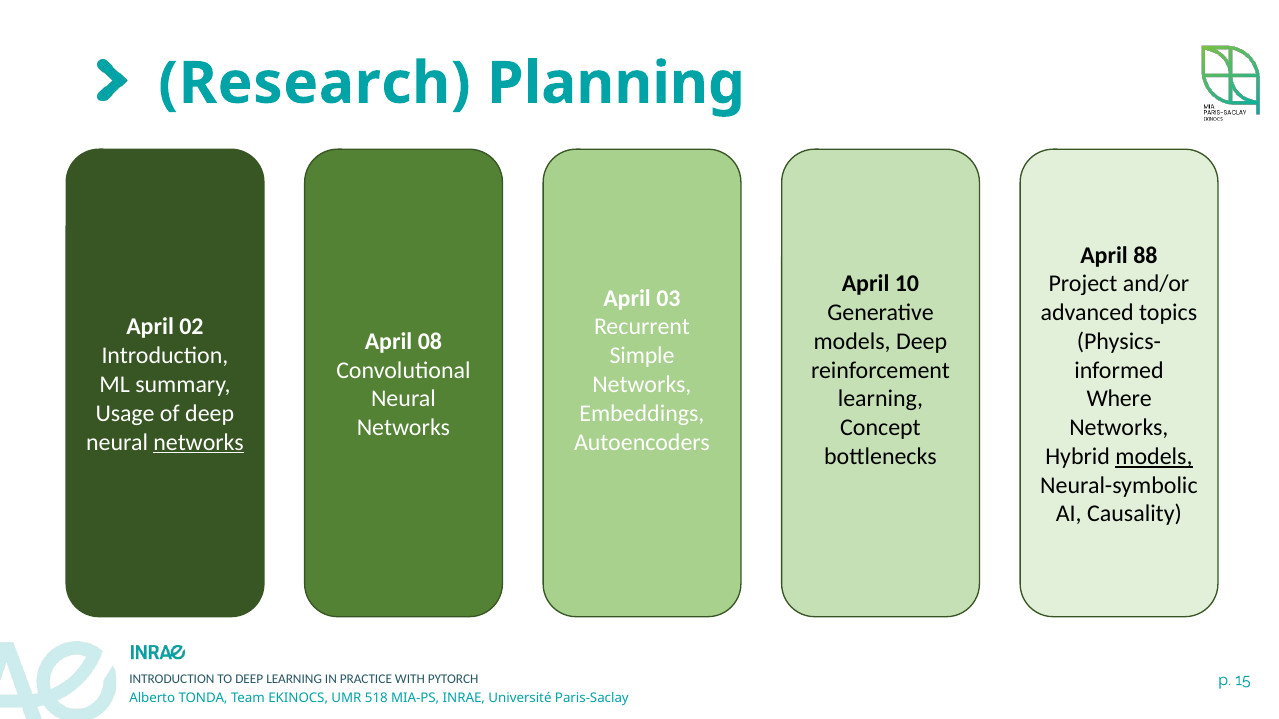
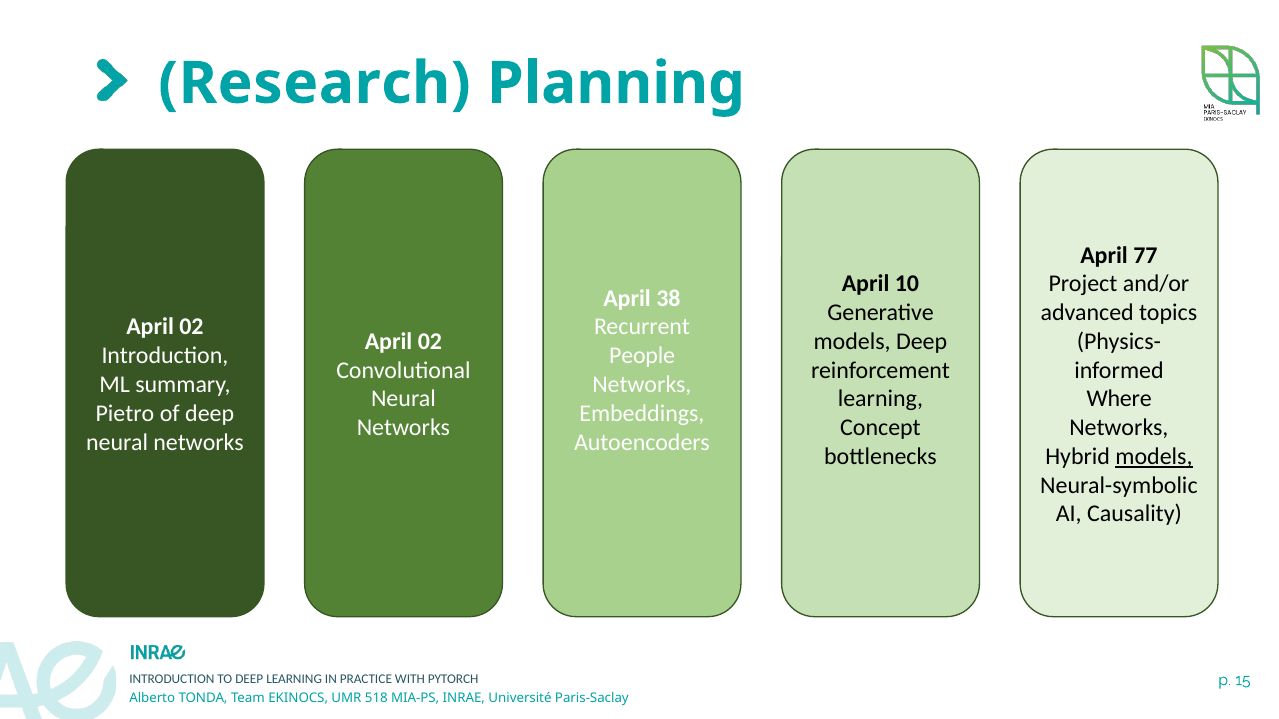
88: 88 -> 77 (1145, 255)
03: 03 -> 38 (668, 298)
08: 08 -> 02 (430, 342)
Simple: Simple -> People (642, 356)
Usage: Usage -> Pietro (125, 414)
networks underline: present -> none (199, 442)
